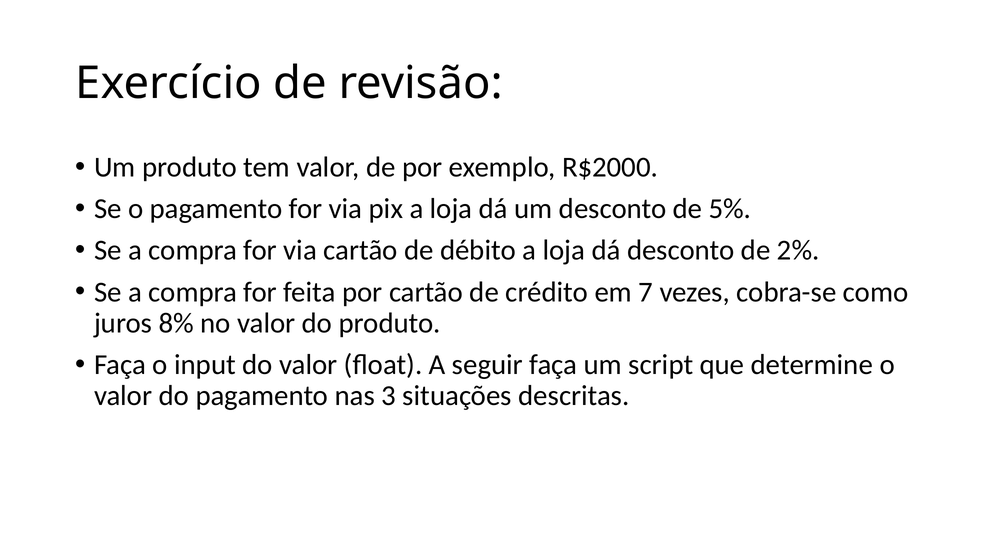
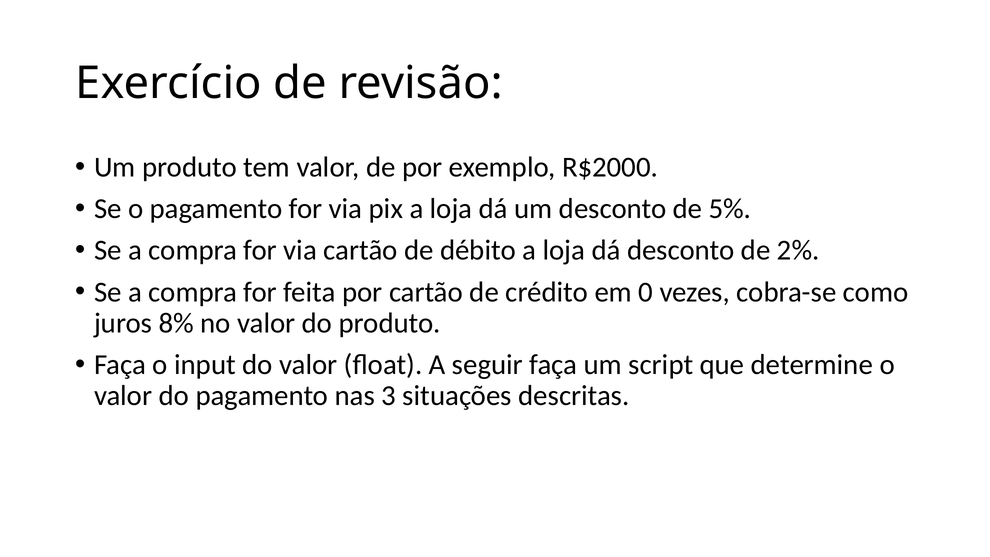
7: 7 -> 0 (646, 292)
